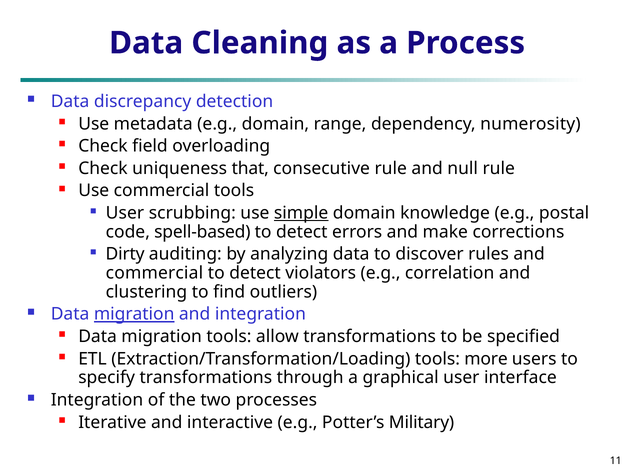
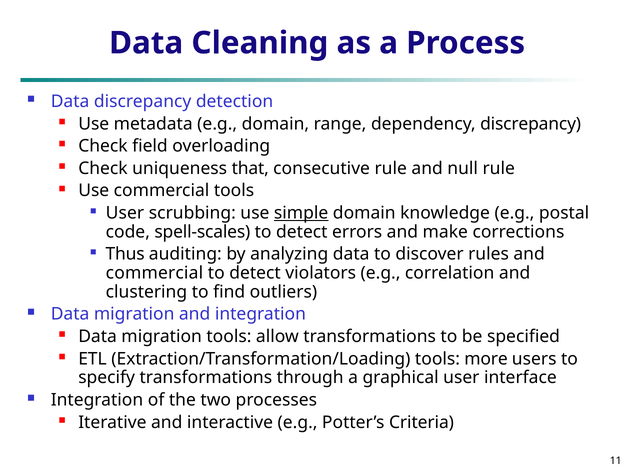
dependency numerosity: numerosity -> discrepancy (531, 124)
spell-based: spell-based -> spell-scales (202, 232)
Dirty: Dirty -> Thus (125, 254)
migration underline: present -> none (134, 314)
Military: Military -> Criteria (421, 422)
